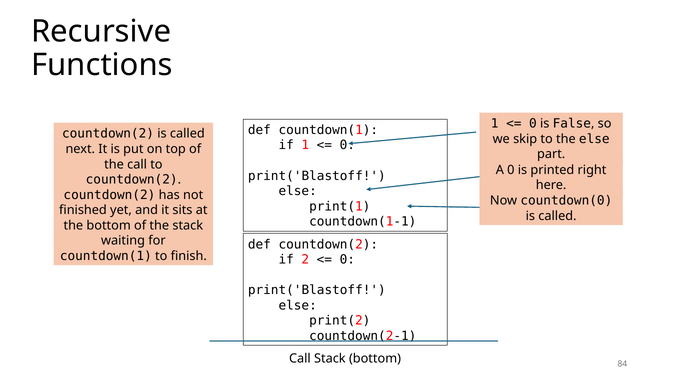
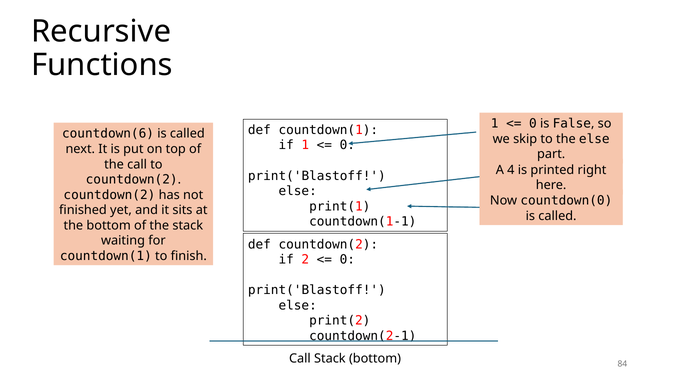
countdown(2: countdown(2 -> countdown(6 (108, 134)
A 0: 0 -> 4 (511, 170)
